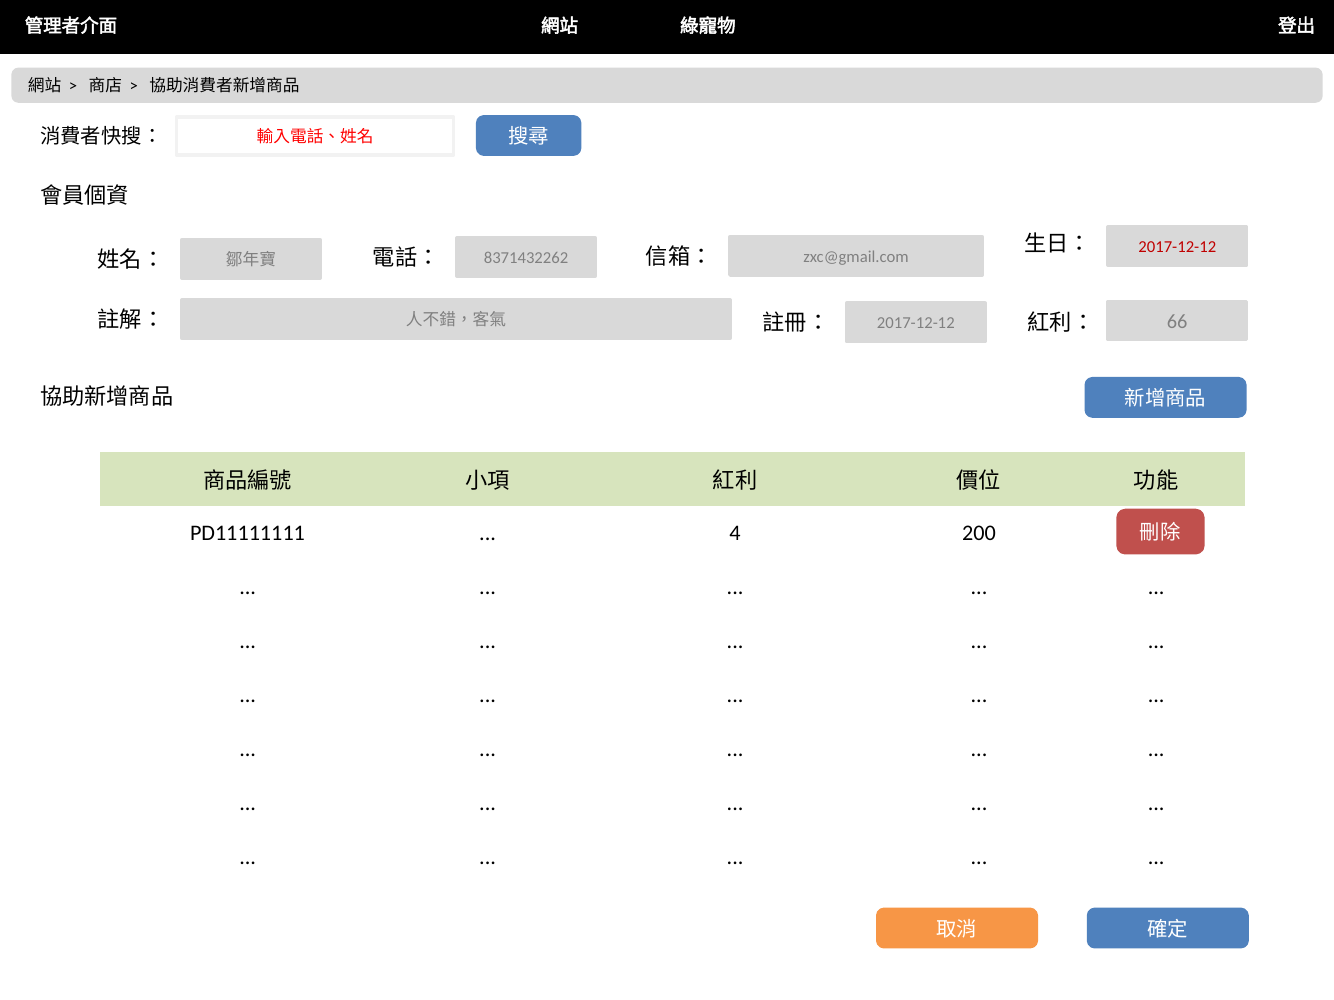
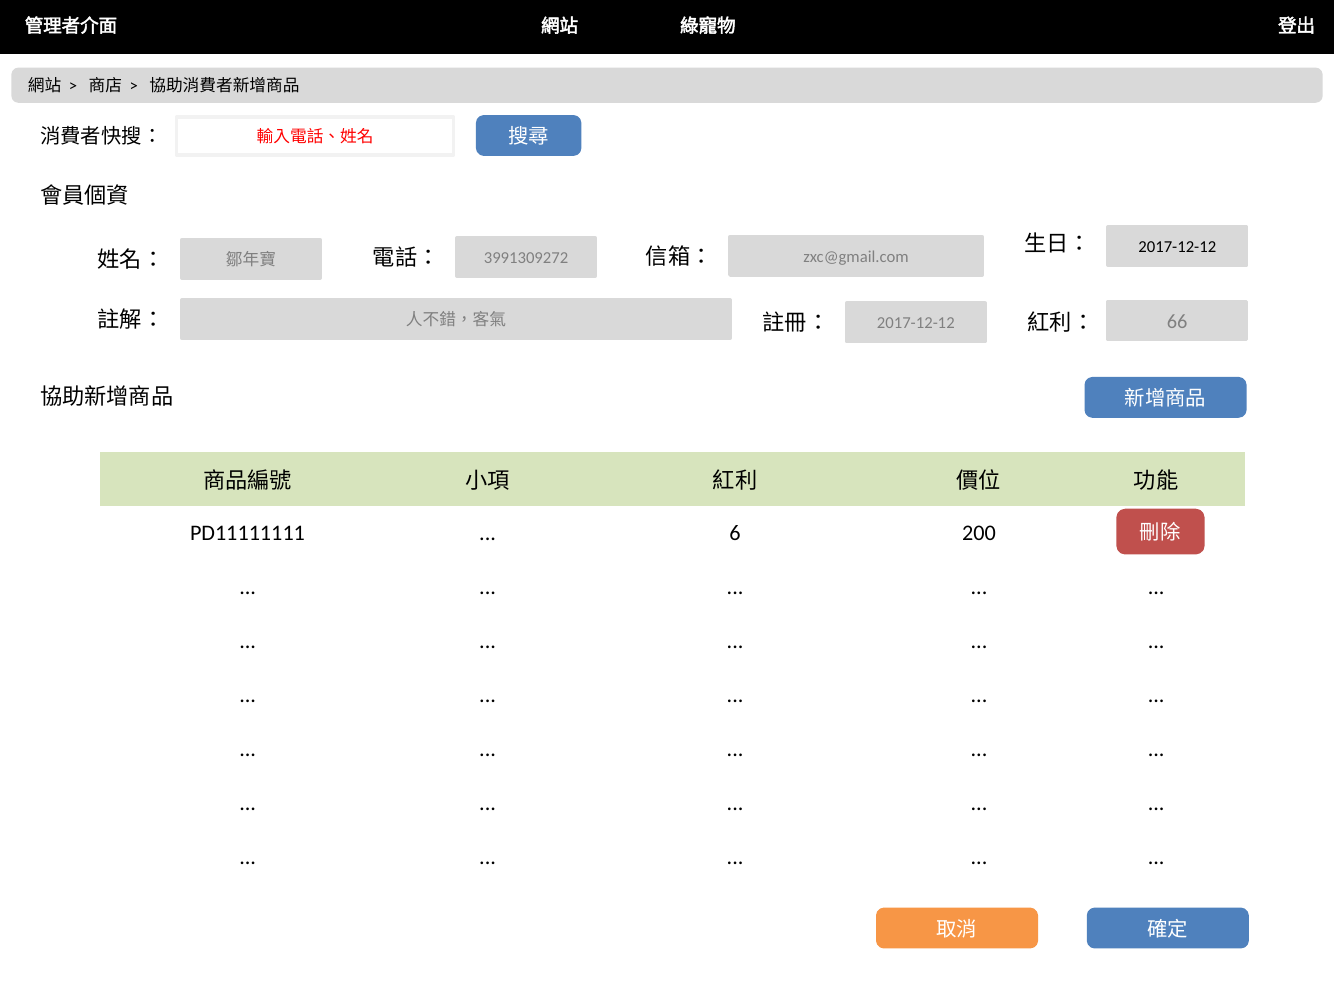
2017-12-12 colour: red -> black (1177, 247)
8371432262: 8371432262 -> 3991309272 (526, 258)
4: 4 -> 6 (735, 533)
